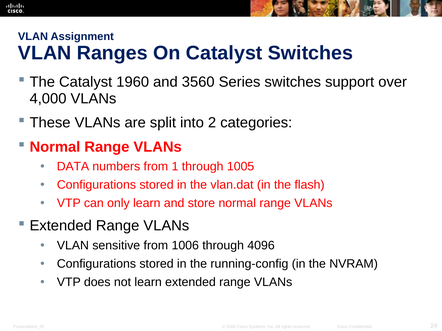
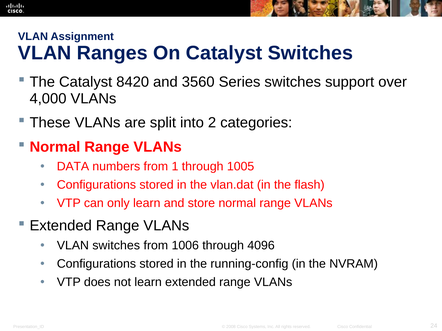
1960: 1960 -> 8420 (133, 82)
VLAN sensitive: sensitive -> switches (116, 246)
